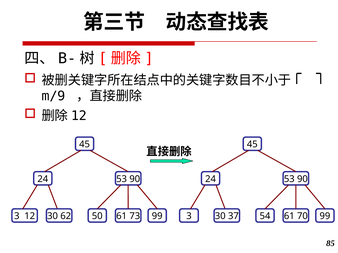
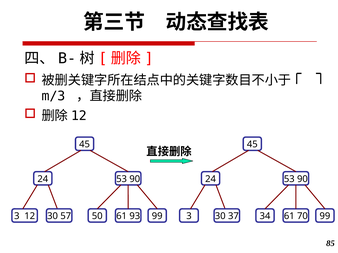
m/9: m/9 -> m/3 (53, 96)
62: 62 -> 57 (66, 217)
73: 73 -> 93 (135, 217)
54: 54 -> 34 (265, 217)
